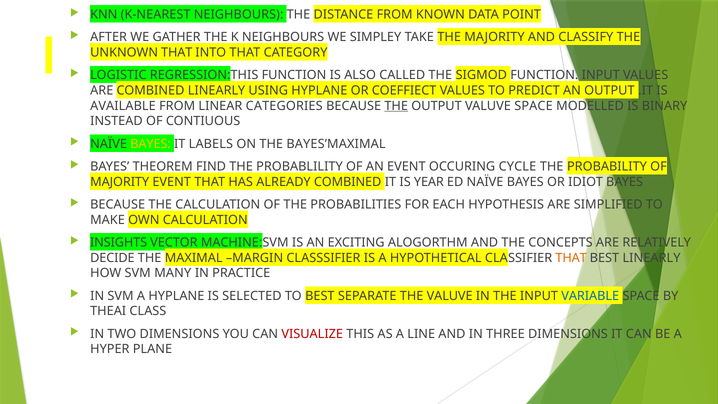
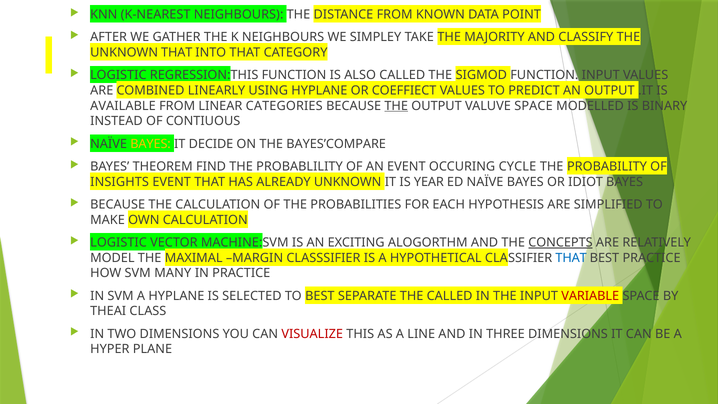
LABELS: LABELS -> DECIDE (211, 144)
BAYES’MAXIMAL: BAYES’MAXIMAL -> BAYES’COMPARE (336, 144)
MAJORITY: MAJORITY -> INSIGHTS (120, 182)
ALREADY COMBINED: COMBINED -> UNKNOWN (348, 182)
INSIGHTS: INSIGHTS -> LOGISTIC (119, 243)
CONCEPTS underline: none -> present (560, 243)
DECIDE: DECIDE -> MODEL (112, 258)
THAT colour: orange -> blue (571, 258)
BEST LINEARLY: LINEARLY -> PRACTICE (652, 258)
THE VALUVE: VALUVE -> CALLED (450, 296)
VARIABLE colour: blue -> red (590, 296)
